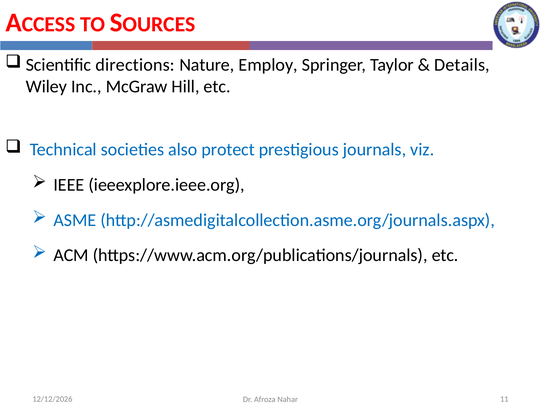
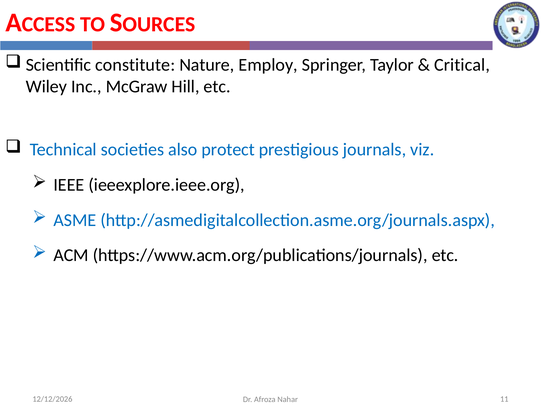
directions: directions -> constitute (135, 65)
Details: Details -> Critical (462, 65)
